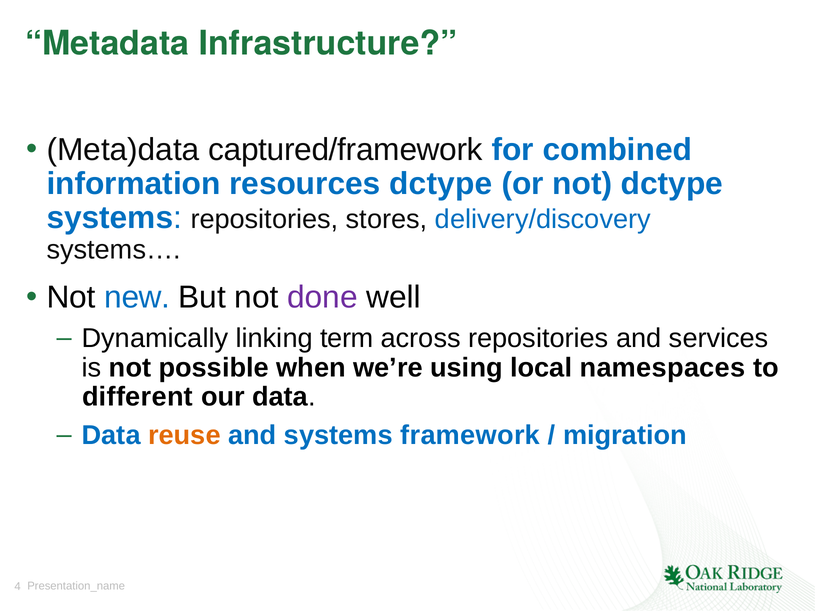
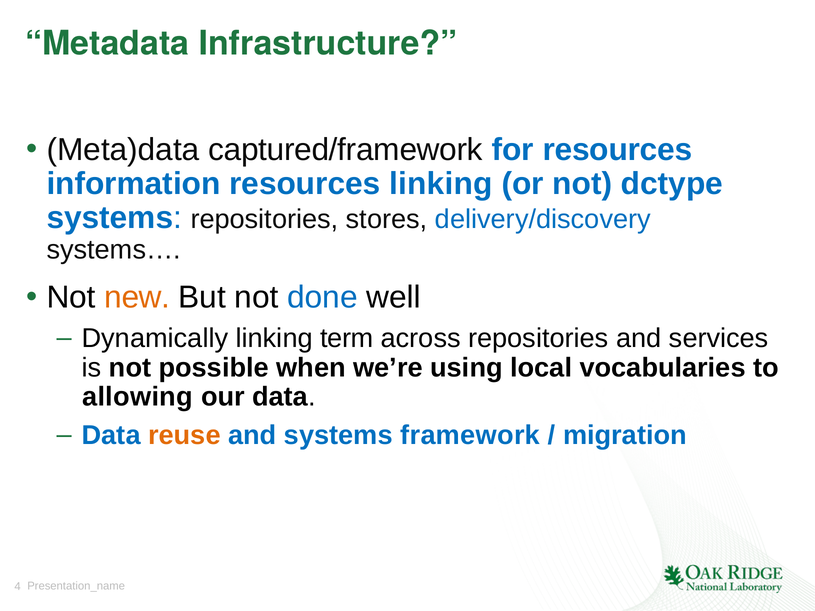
for combined: combined -> resources (617, 150)
resources dctype: dctype -> linking (441, 184)
new colour: blue -> orange (137, 298)
done colour: purple -> blue (322, 298)
namespaces: namespaces -> vocabularies (663, 368)
different: different -> allowing (138, 397)
